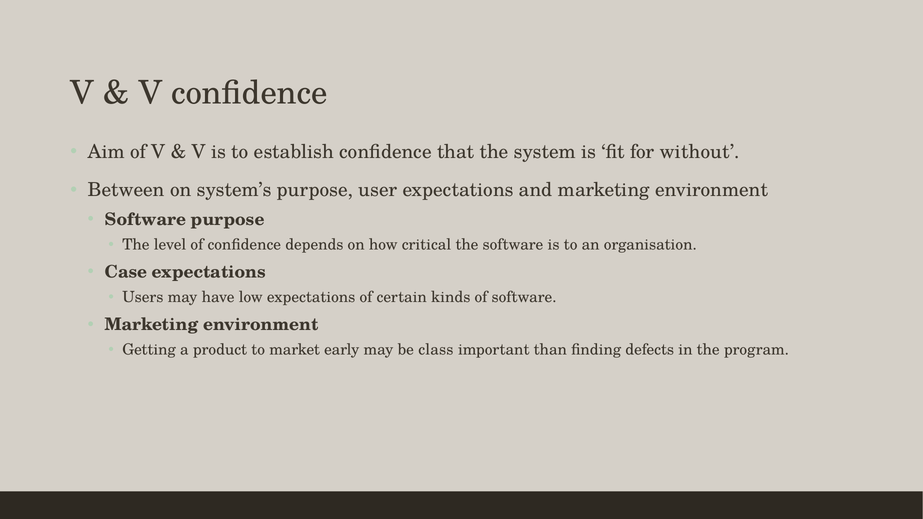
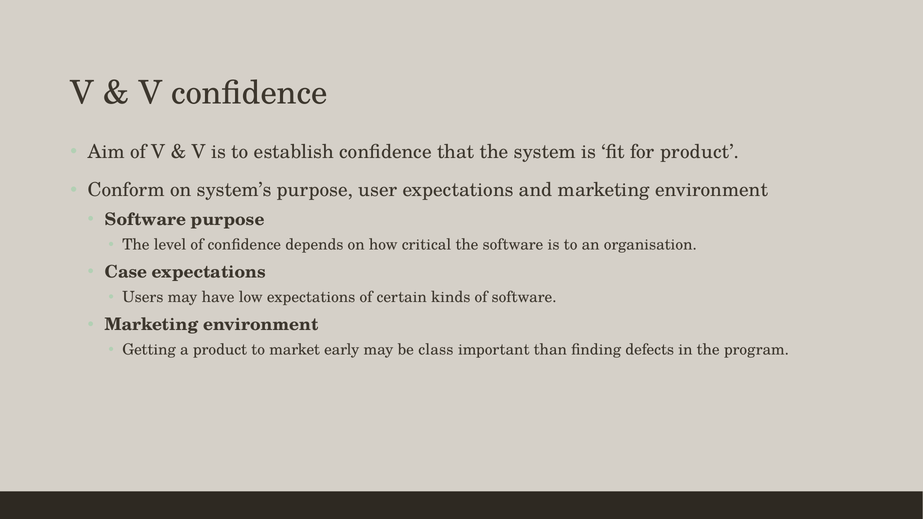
for without: without -> product (700, 152)
Between: Between -> Conform (126, 190)
